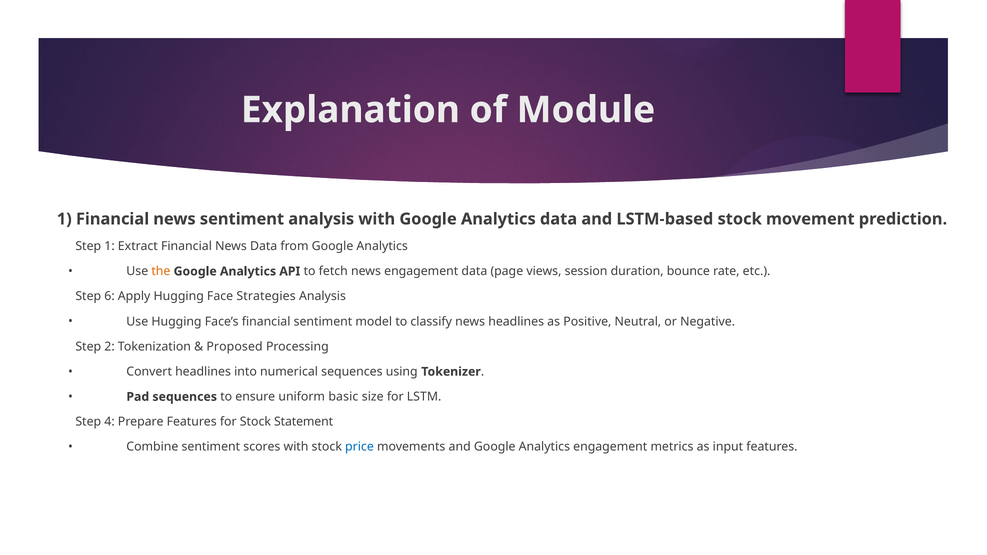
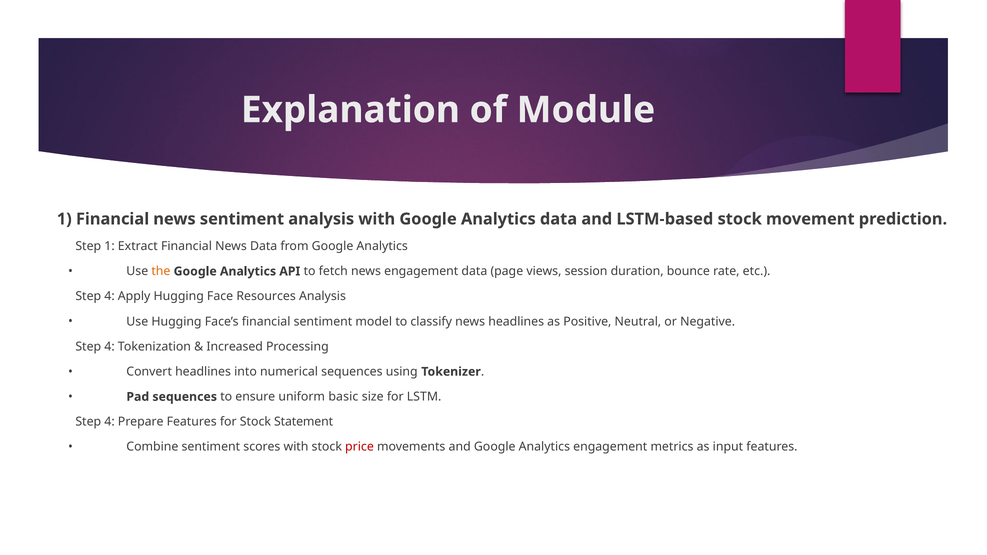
6: 6 -> 4 (110, 297)
Strategies: Strategies -> Resources (266, 297)
2: 2 -> 4 (110, 347)
Proposed: Proposed -> Increased (235, 347)
price colour: blue -> red (359, 447)
